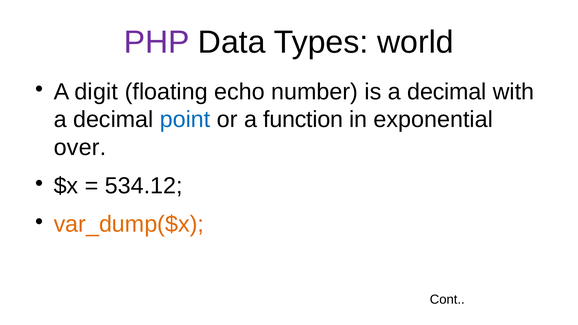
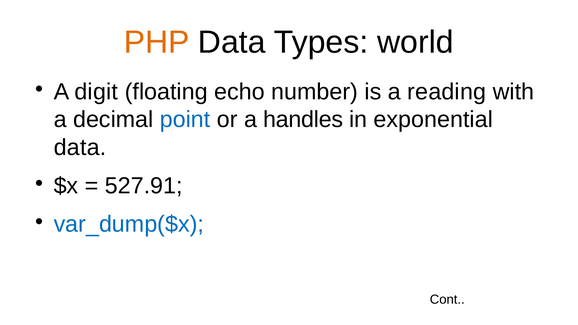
PHP colour: purple -> orange (157, 42)
is a decimal: decimal -> reading (447, 92)
function: function -> handles (303, 120)
over: over -> data (80, 148)
534.12: 534.12 -> 527.91 (144, 186)
var_dump($x colour: orange -> blue (129, 224)
